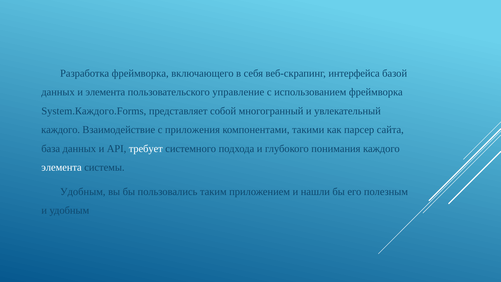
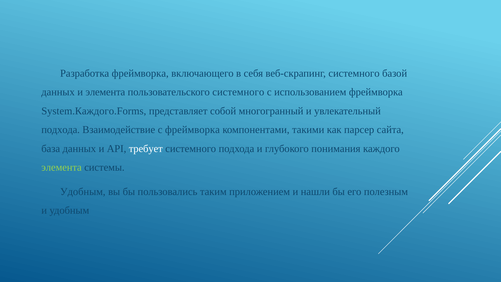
веб-скрапинг интерфейса: интерфейса -> системного (354, 73)
пользовательского управление: управление -> системного (238, 92)
каждого: каждого -> подхода (61, 130)
с приложения: приложения -> фреймворка (192, 130)
элемента colour: white -> light green (62, 167)
